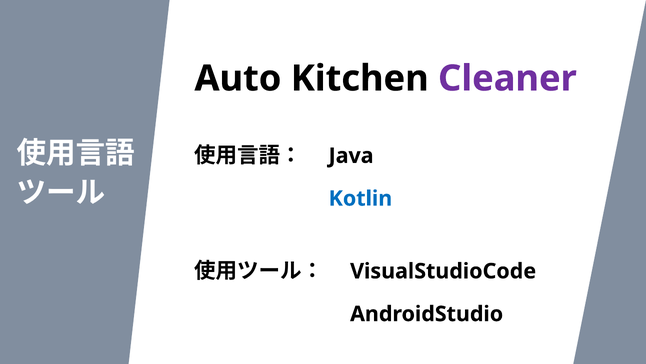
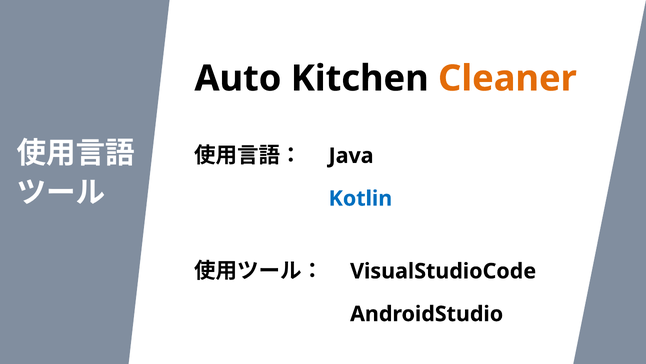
Cleaner colour: purple -> orange (507, 78)
